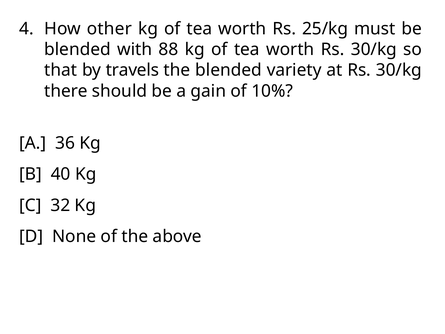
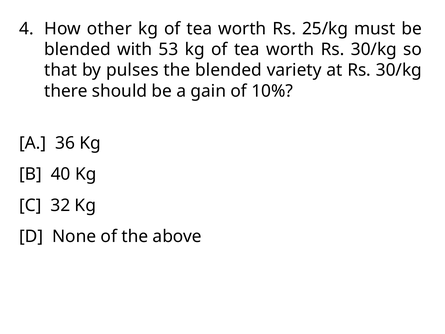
88: 88 -> 53 (169, 49)
travels: travels -> pulses (132, 70)
